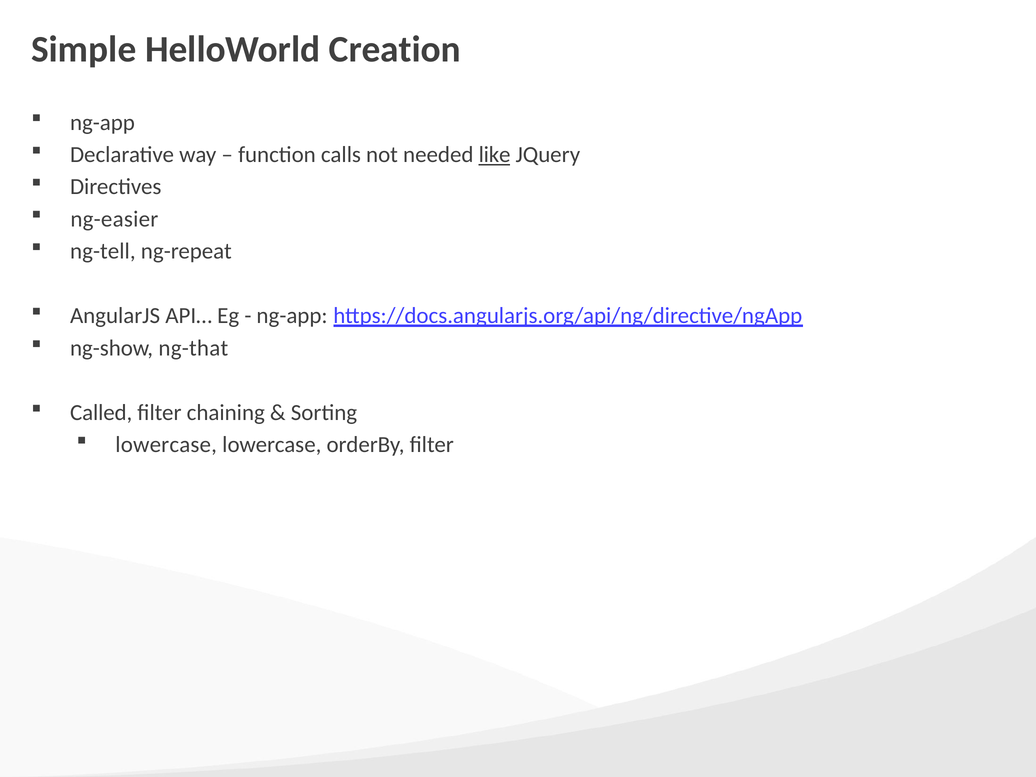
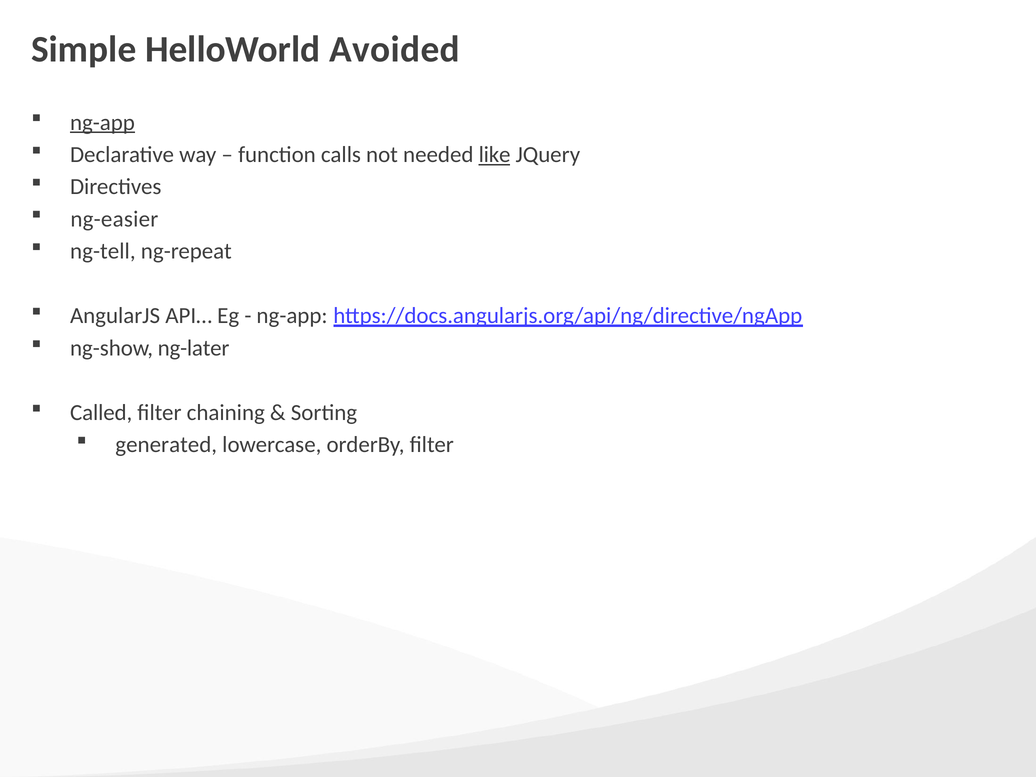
Creation: Creation -> Avoided (395, 49)
ng-app underline: none -> present (102, 123)
ng-that: ng-that -> ng-later (194, 348)
lowercase: lowercase -> generated (166, 445)
